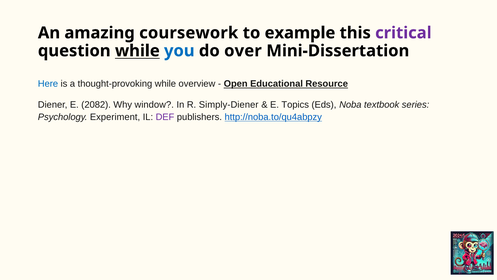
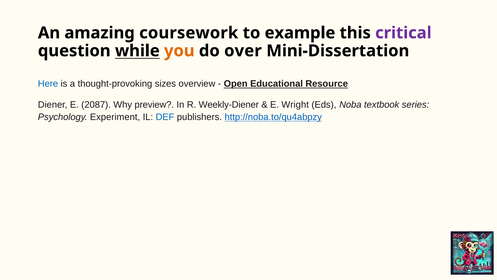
you colour: blue -> orange (179, 51)
thought-provoking while: while -> sizes (165, 84)
2082: 2082 -> 2087 (96, 104)
window: window -> preview (154, 104)
Simply-Diener: Simply-Diener -> Weekly-Diener (229, 104)
Topics: Topics -> Wright (295, 104)
DEF colour: purple -> blue (165, 117)
